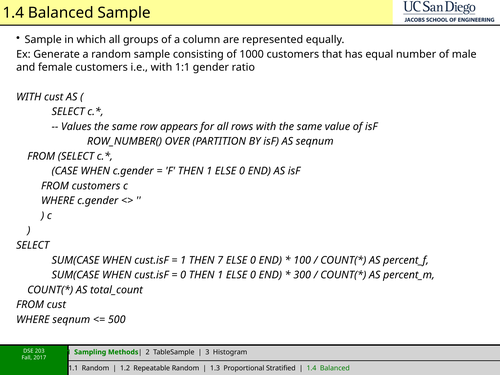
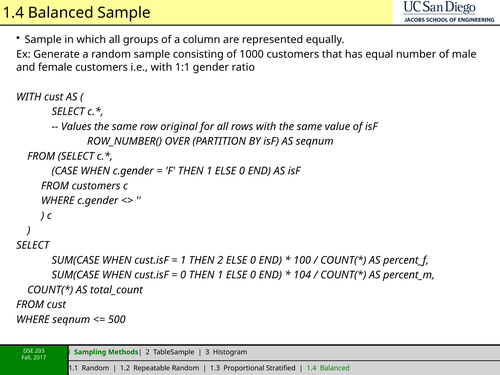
appears: appears -> original (179, 127)
THEN 7: 7 -> 2 (220, 260)
300: 300 -> 104 (302, 275)
